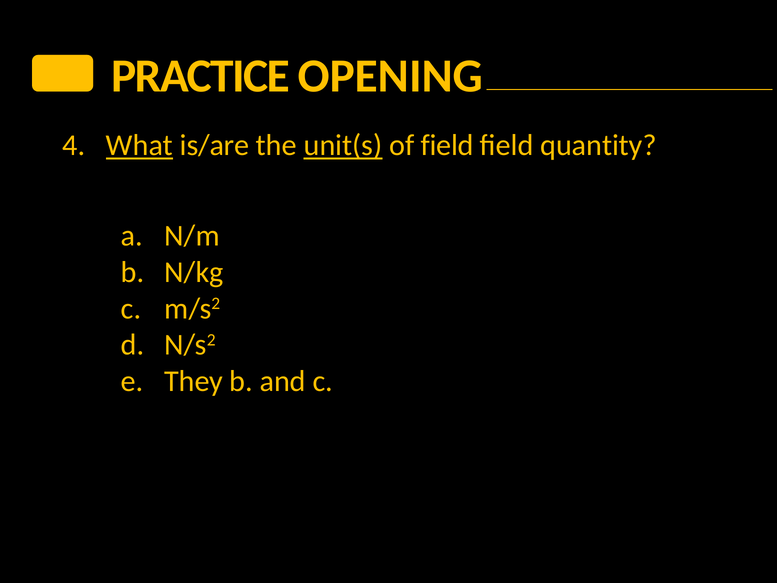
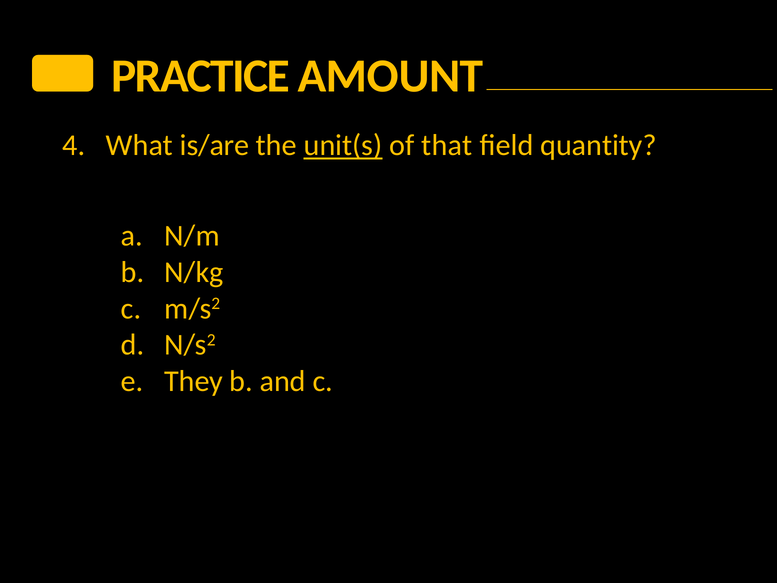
OPENING: OPENING -> AMOUNT (391, 76)
What underline: present -> none (139, 145)
of field: field -> that (447, 145)
